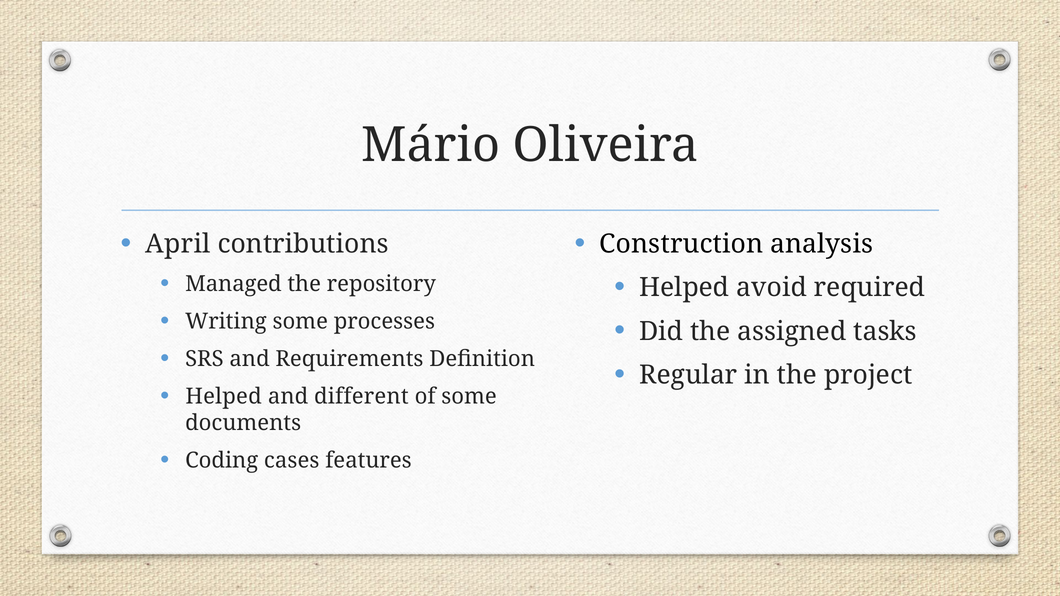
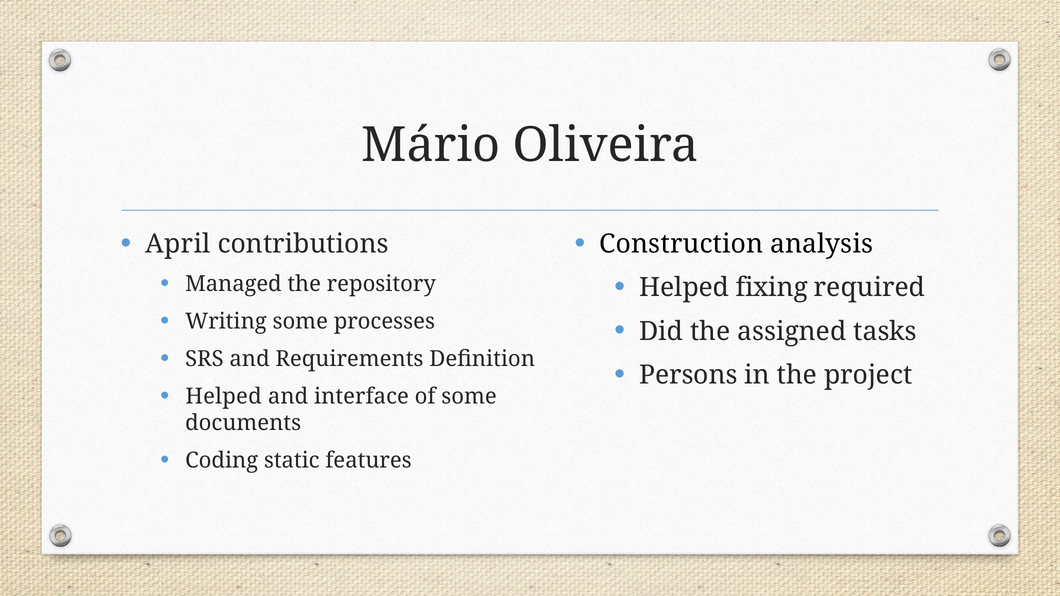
avoid: avoid -> fixing (772, 288)
Regular: Regular -> Persons (688, 375)
different: different -> interface (361, 397)
cases: cases -> static (292, 461)
